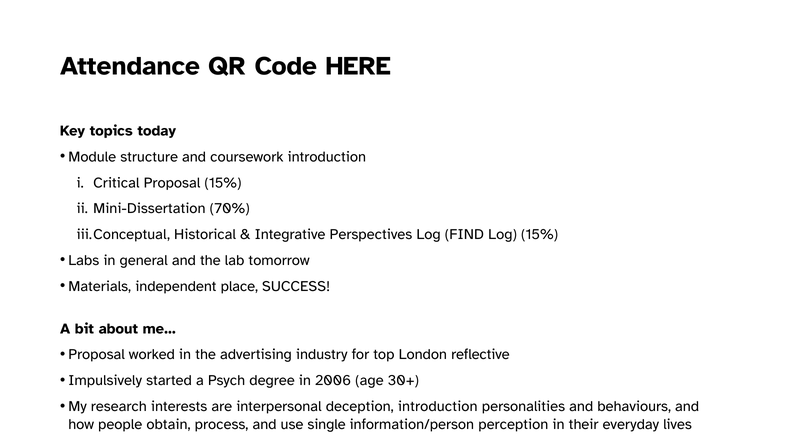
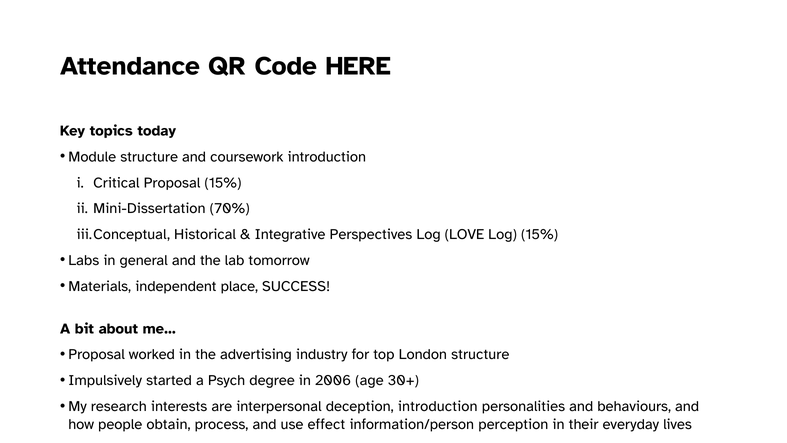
Log FIND: FIND -> LOVE (465, 234)
London reflective: reflective -> structure (480, 354)
single: single -> effect (326, 424)
